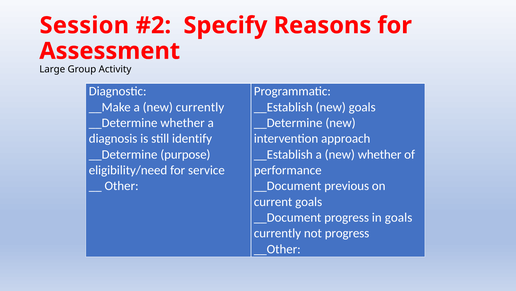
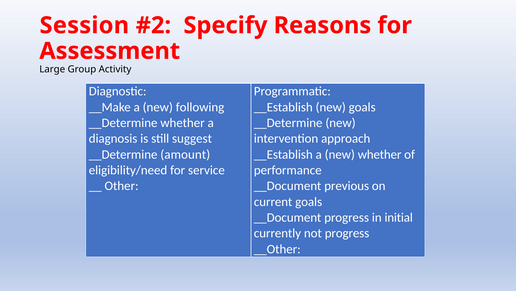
new currently: currently -> following (200, 107)
identify: identify -> suggest (192, 138)
purpose: purpose -> amount (185, 154)
in goals: goals -> initial (399, 217)
